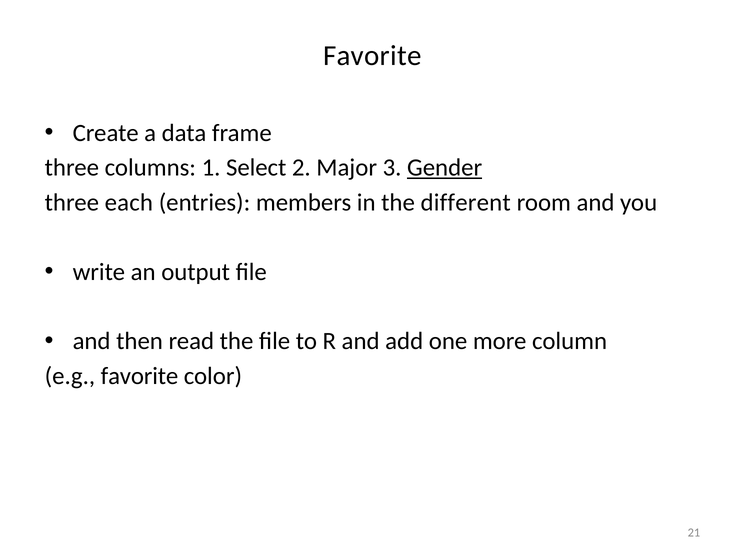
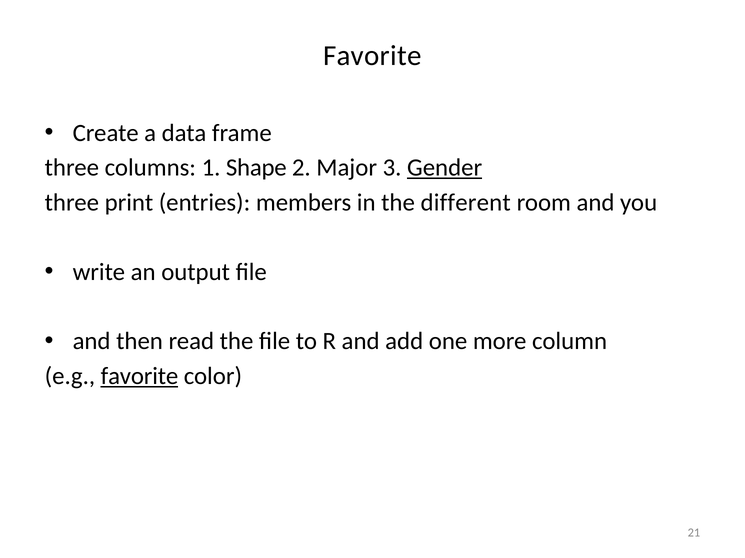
Select: Select -> Shape (256, 168)
each: each -> print (129, 203)
favorite underline: none -> present (140, 377)
